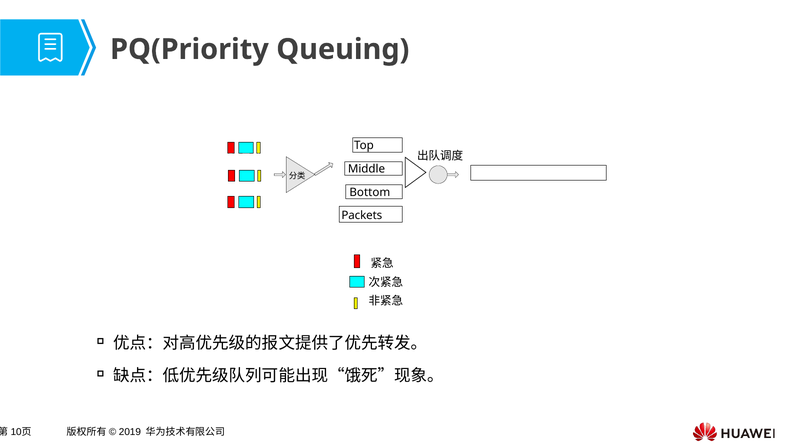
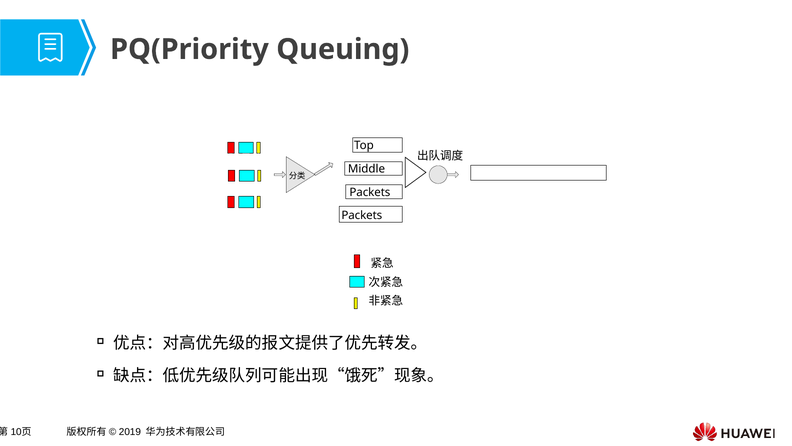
Bottom: Bottom -> Packets (370, 192)
